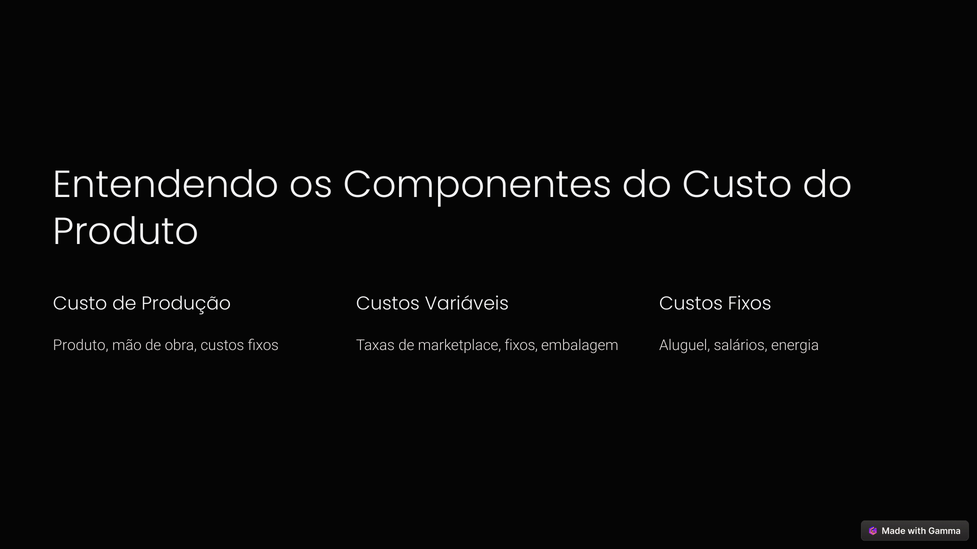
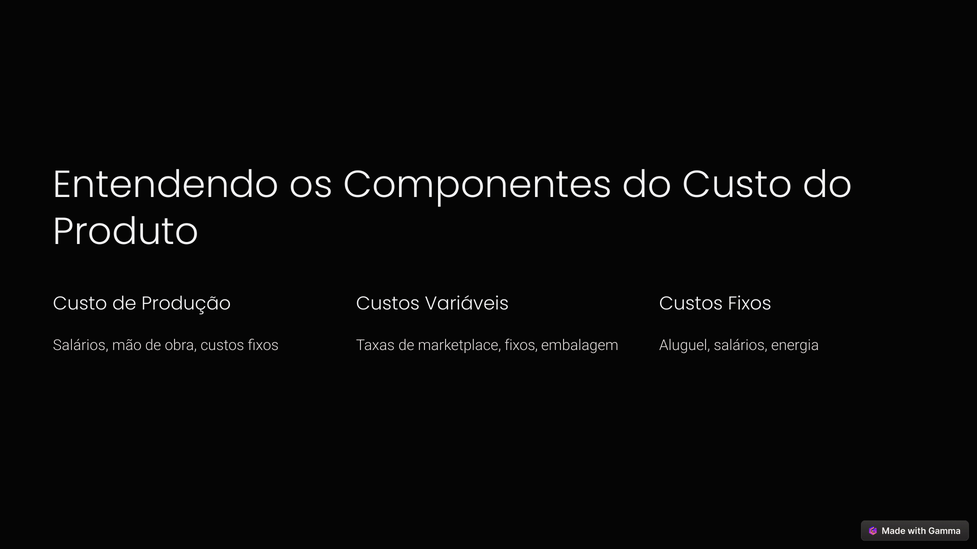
Produto: Produto -> Salários (81, 346)
